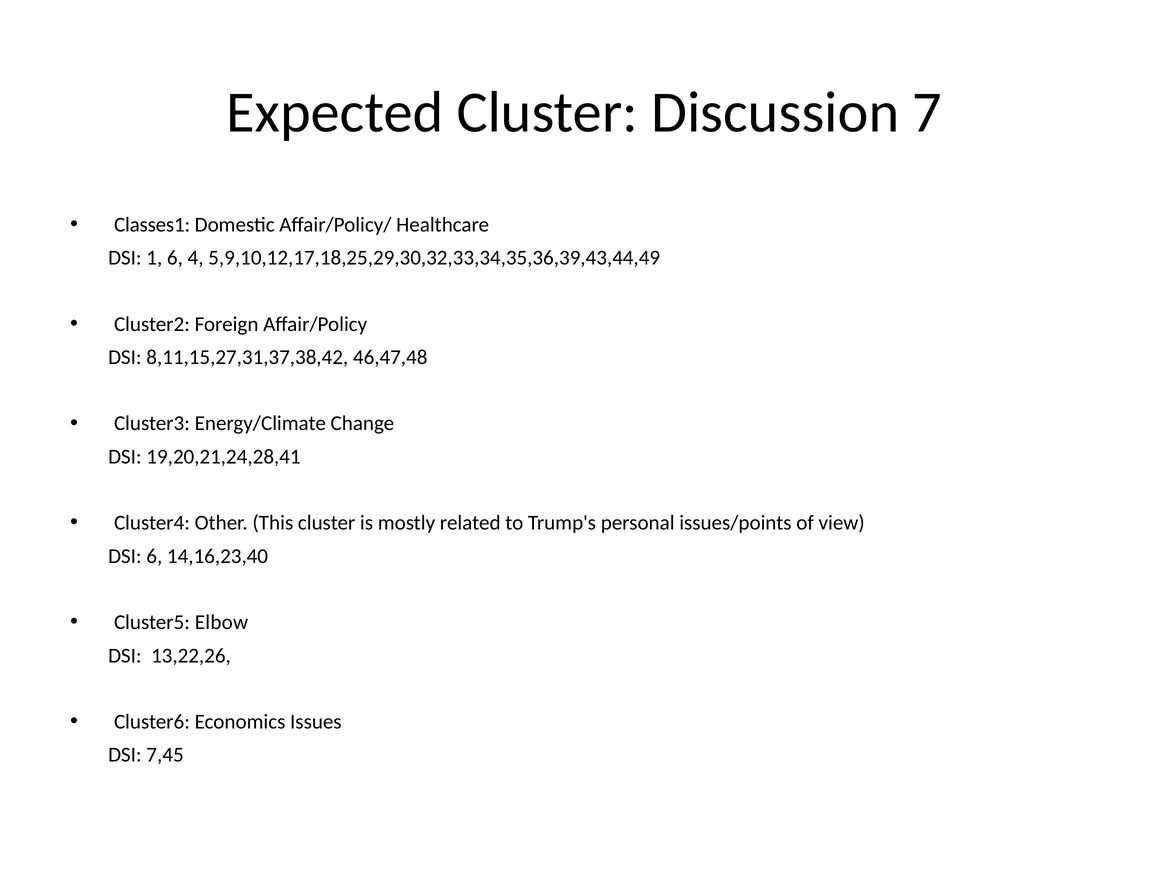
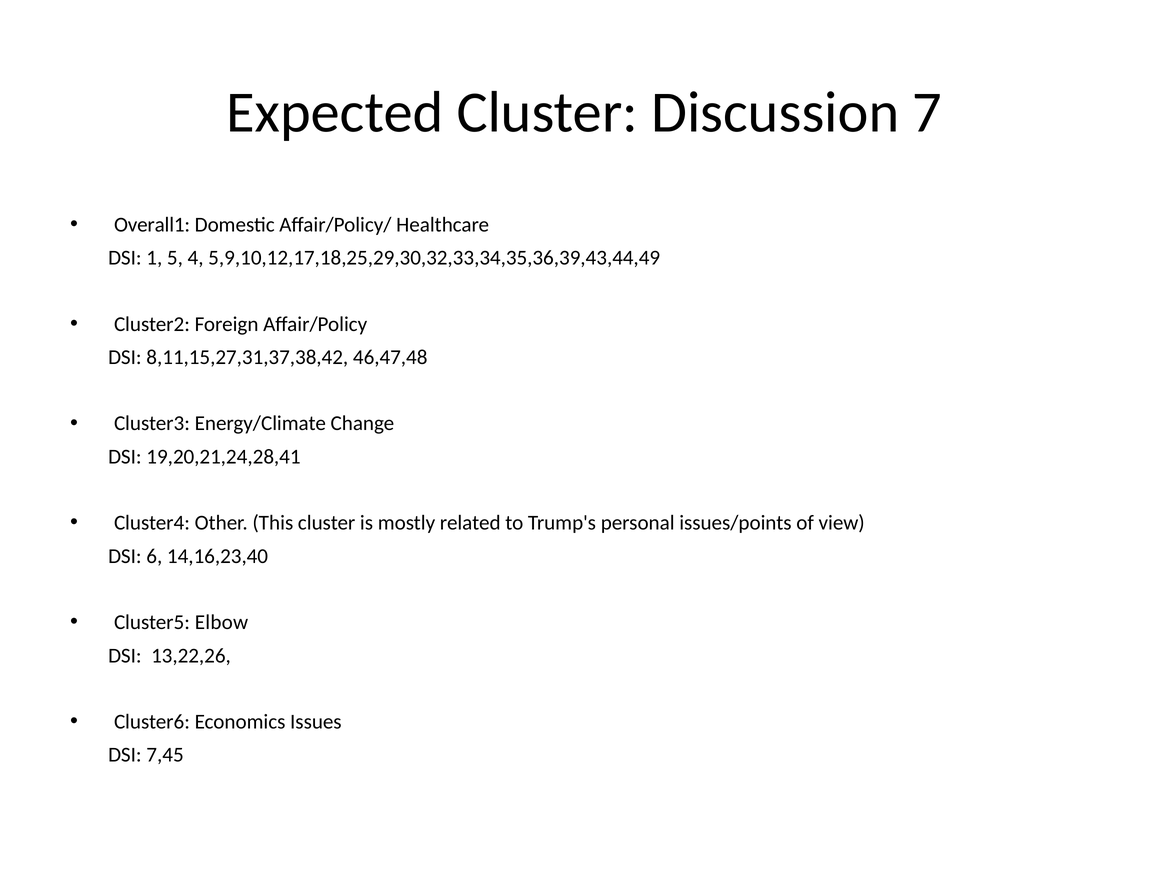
Classes1: Classes1 -> Overall1 (152, 225)
1 6: 6 -> 5 (175, 258)
